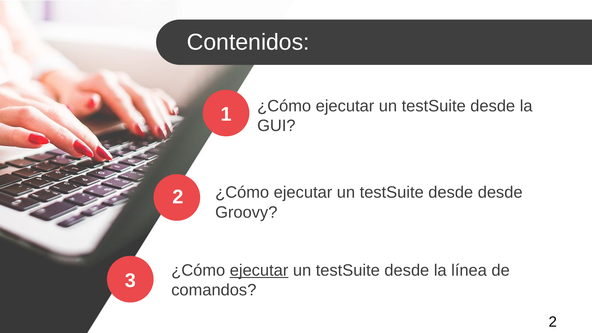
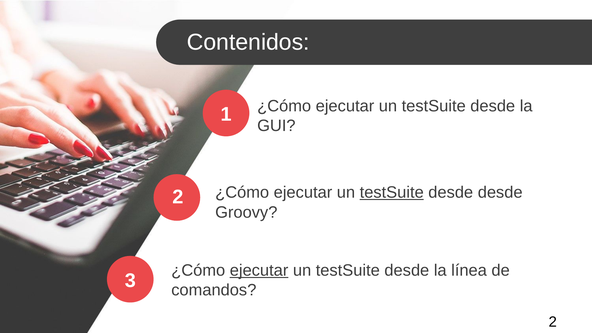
testSuite underline: none -> present (392, 193)
